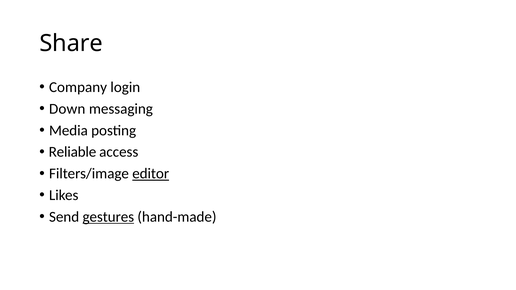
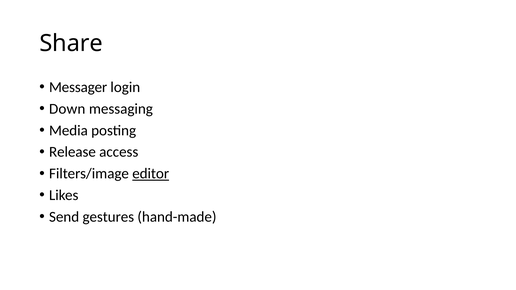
Company: Company -> Messager (78, 87)
Reliable: Reliable -> Release (72, 152)
gestures underline: present -> none (108, 217)
